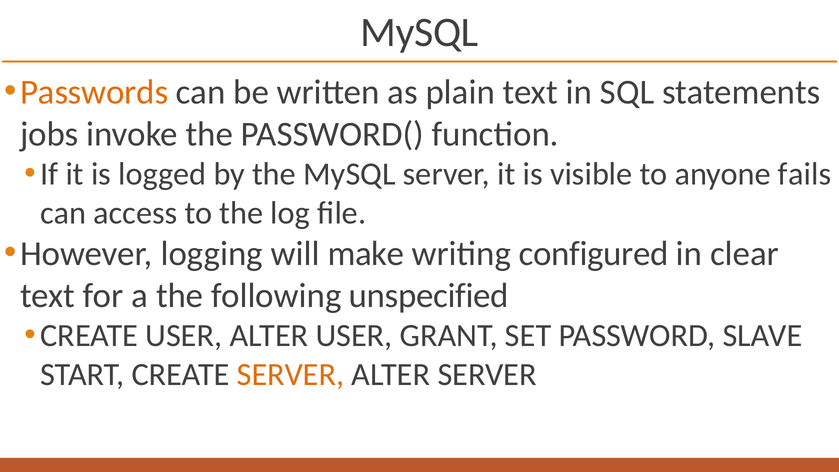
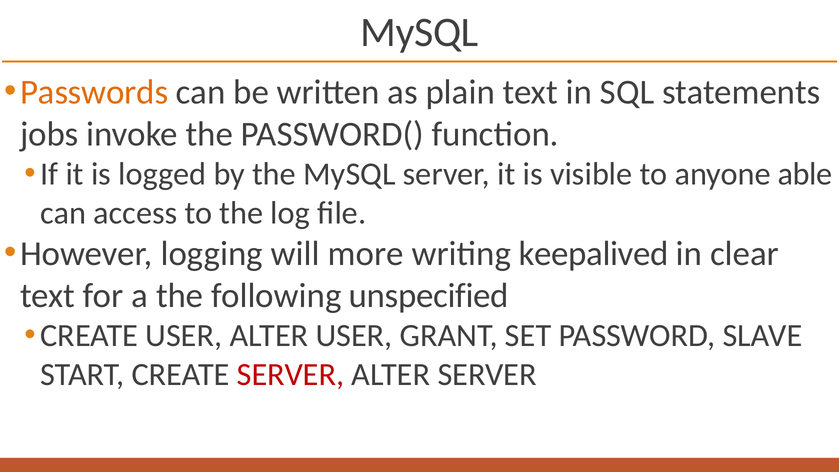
fails: fails -> able (805, 174)
make: make -> more (366, 254)
configured: configured -> keepalived (594, 254)
SERVER colour: orange -> red (290, 374)
